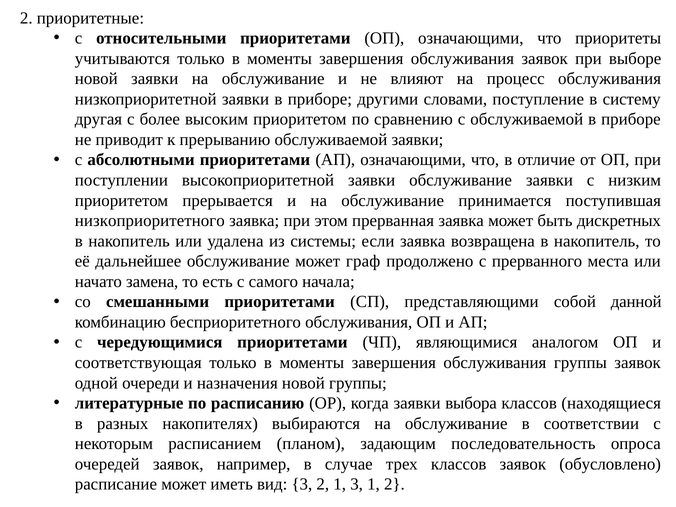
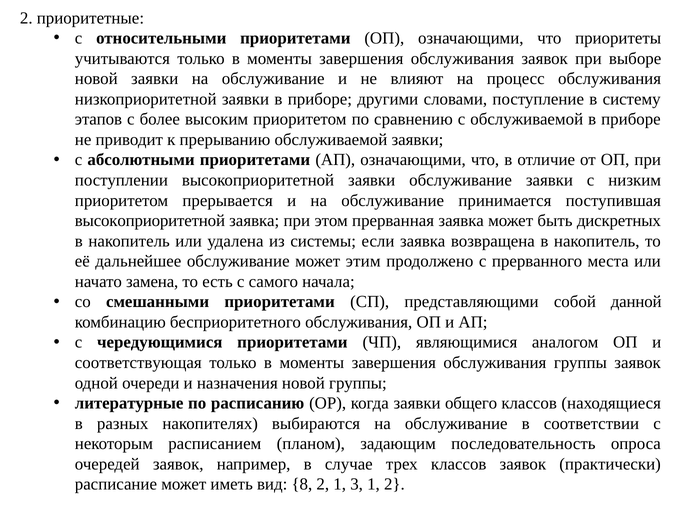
другая: другая -> этапов (98, 119)
низкоприоритетного: низкоприоритетного -> высокоприоритетной (150, 221)
граф: граф -> этим (363, 261)
выбора: выбора -> общего (471, 403)
обусловлено: обусловлено -> практически (610, 464)
вид 3: 3 -> 8 (302, 484)
